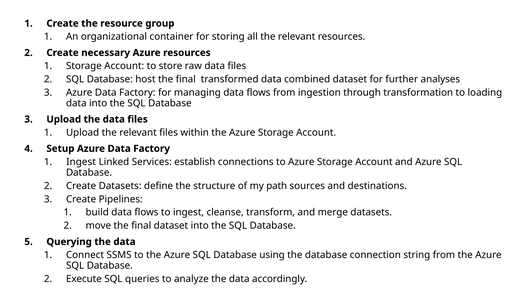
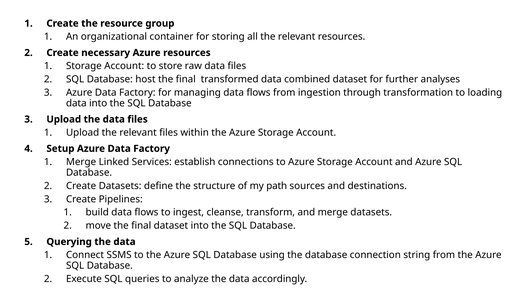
Ingest: Ingest -> Merge (81, 162)
